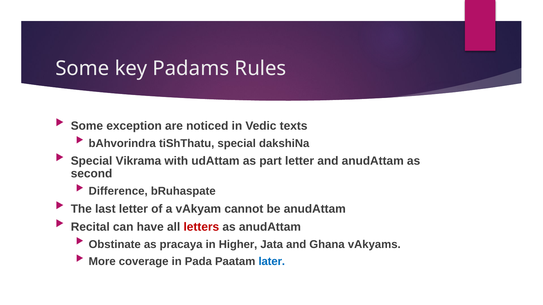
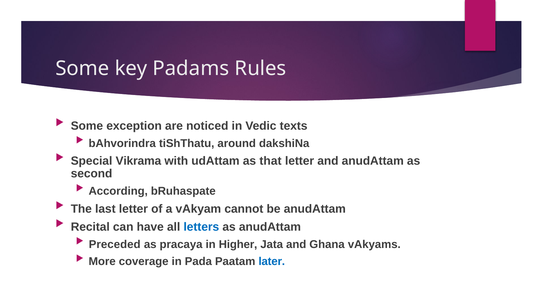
tiShThatu special: special -> around (237, 143)
part: part -> that (270, 161)
Difference: Difference -> According (118, 192)
letters colour: red -> blue (201, 227)
Obstinate: Obstinate -> Preceded (115, 245)
